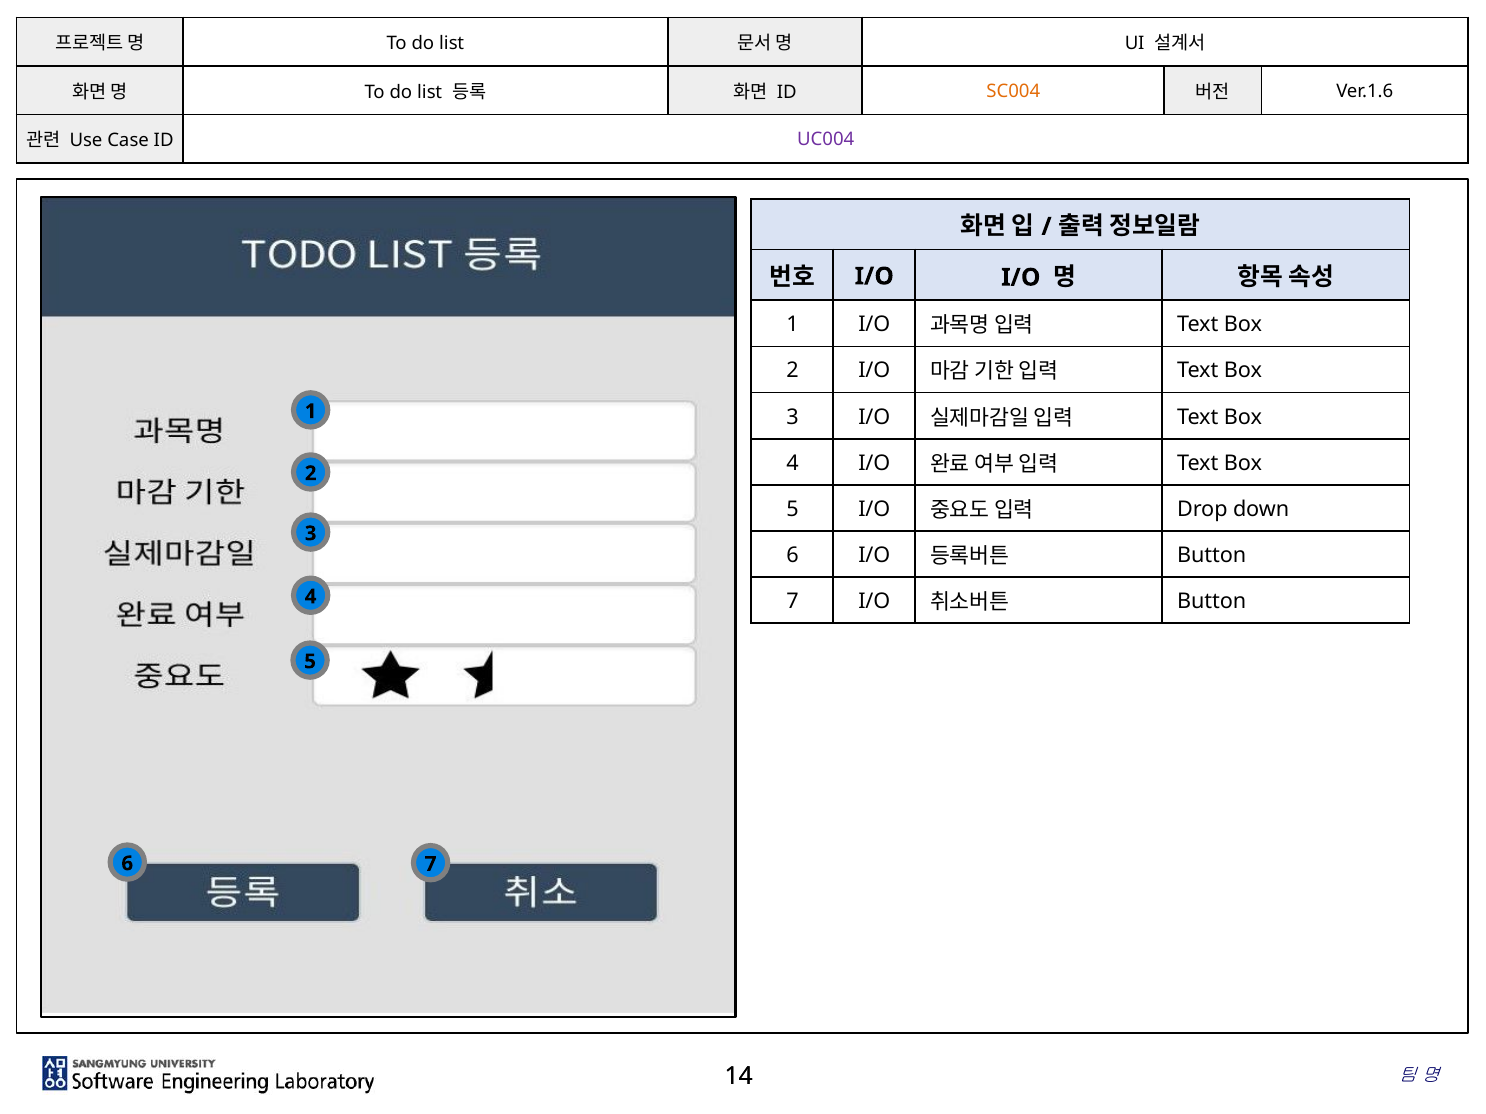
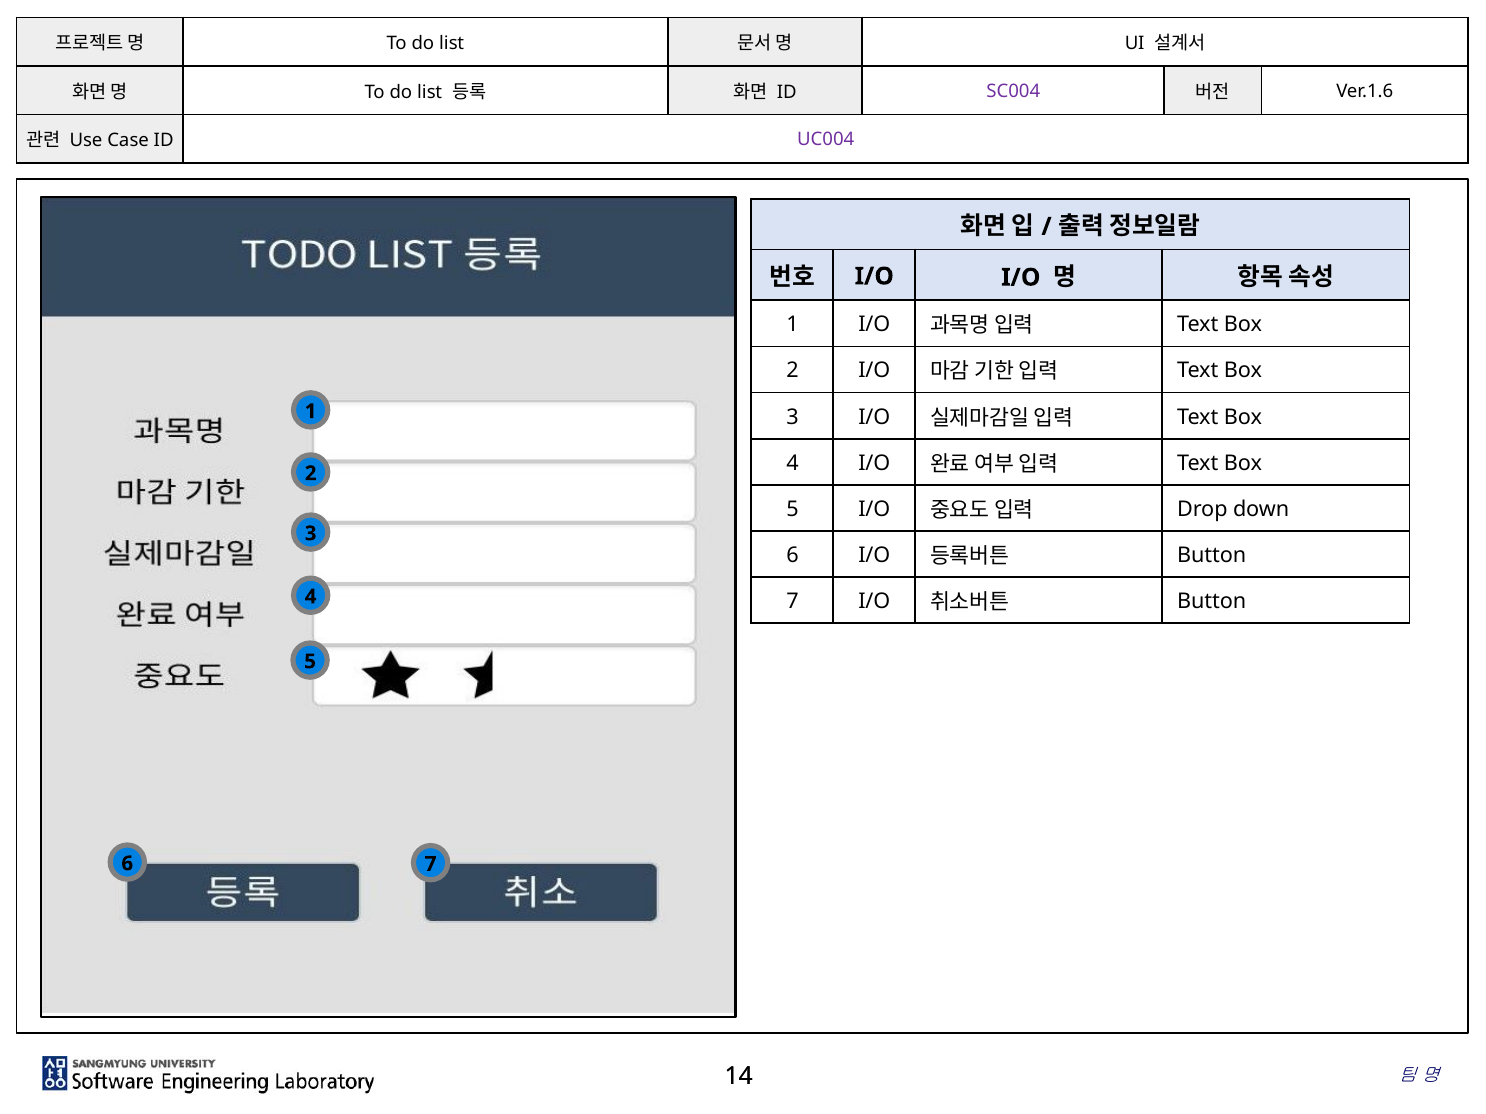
SC004 colour: orange -> purple (1013, 91)
